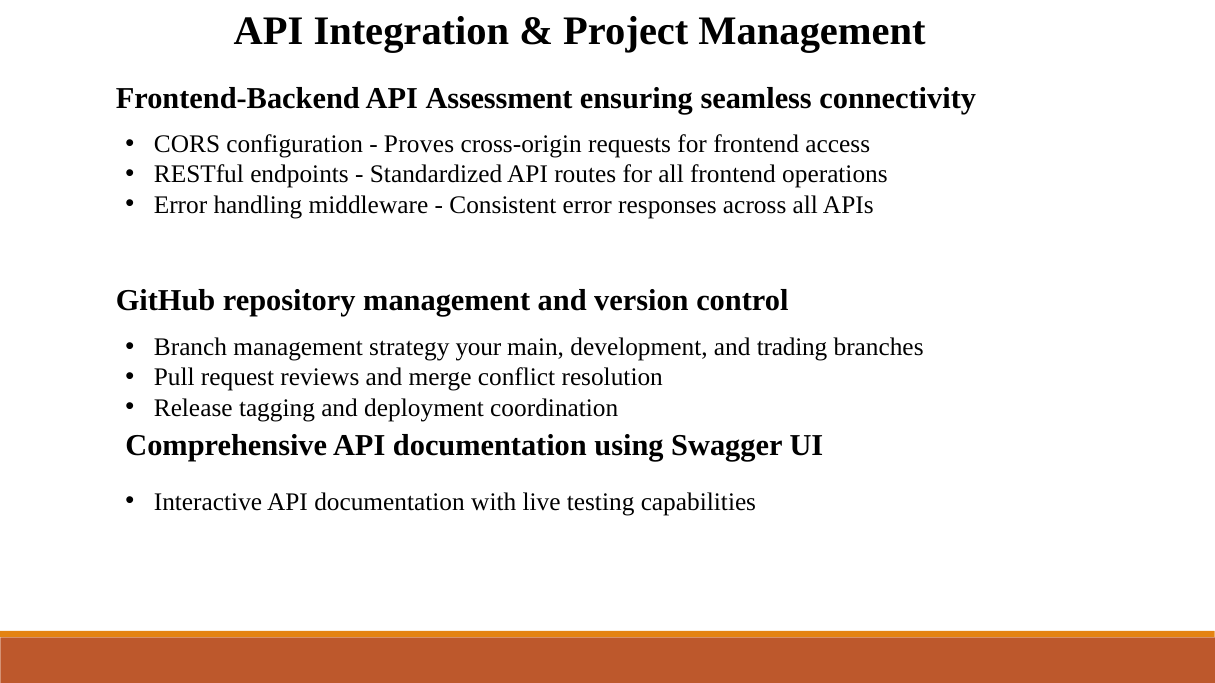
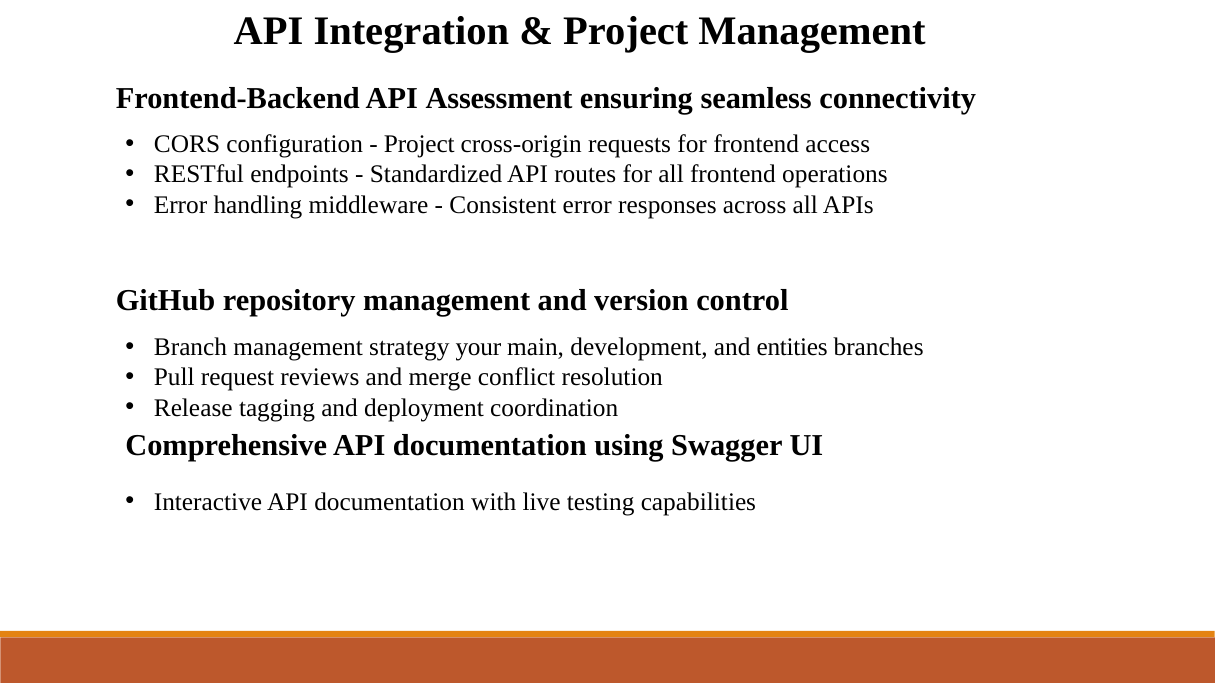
Proves: Proves -> Project (419, 144)
trading: trading -> entities (792, 347)
